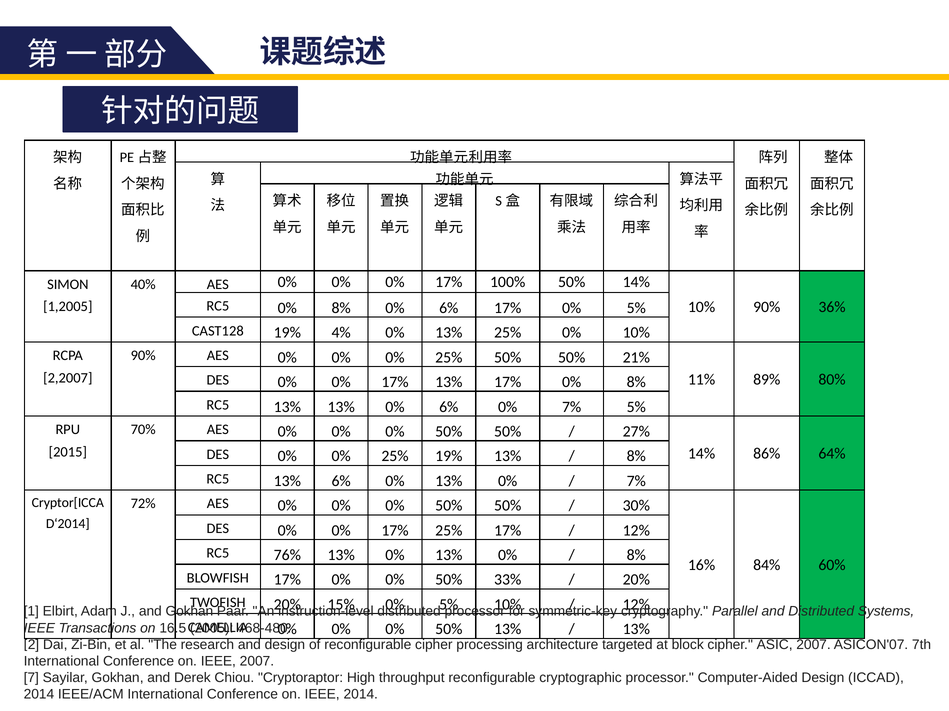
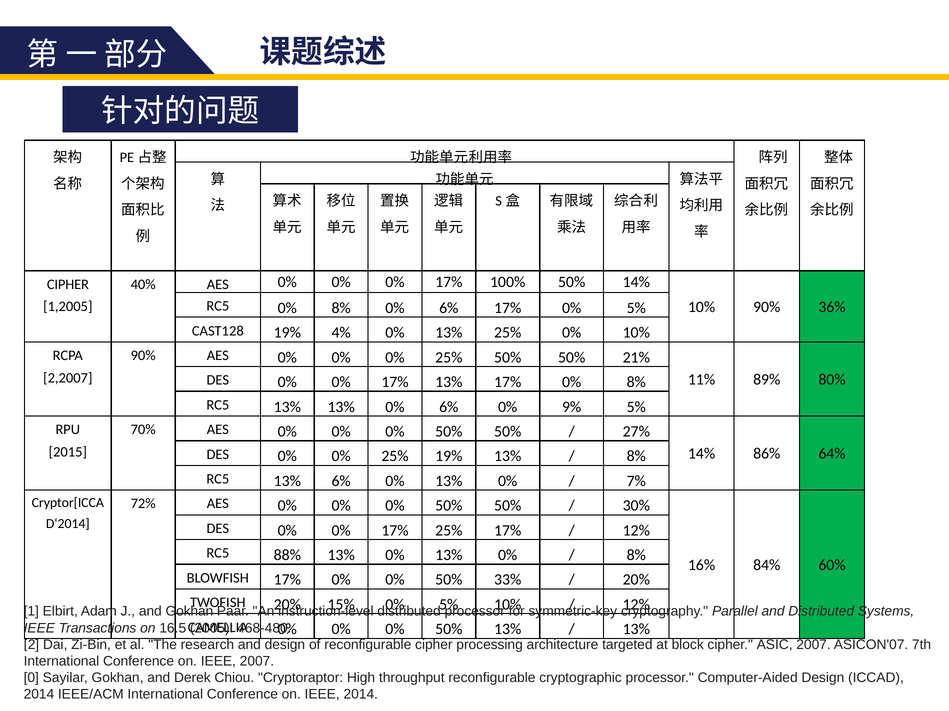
SIMON: SIMON -> CIPHER (68, 285)
0% 7%: 7% -> 9% (572, 407)
76%: 76% -> 88% (287, 556)
7: 7 -> 0 (31, 678)
